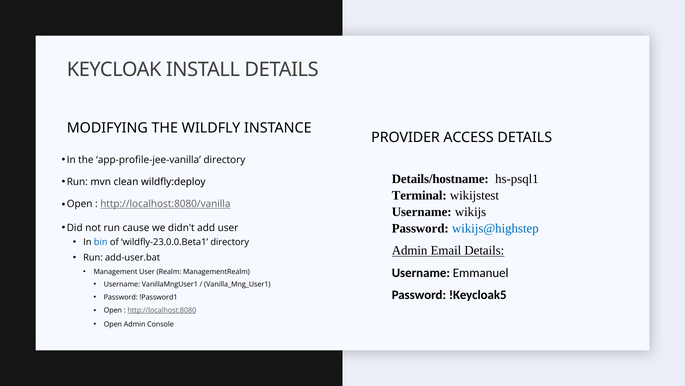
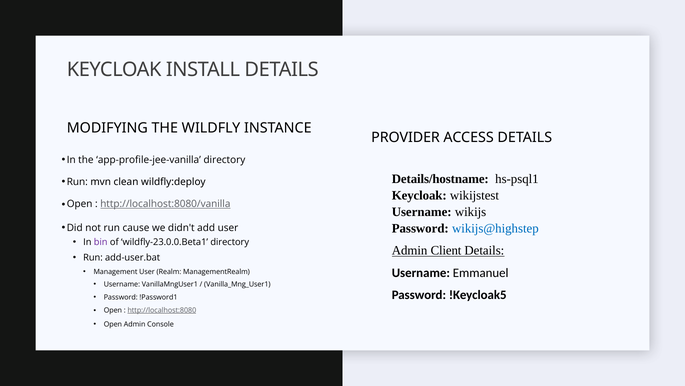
Terminal: Terminal -> Keycloak (419, 195)
bin colour: blue -> purple (101, 242)
Email: Email -> Client (446, 250)
